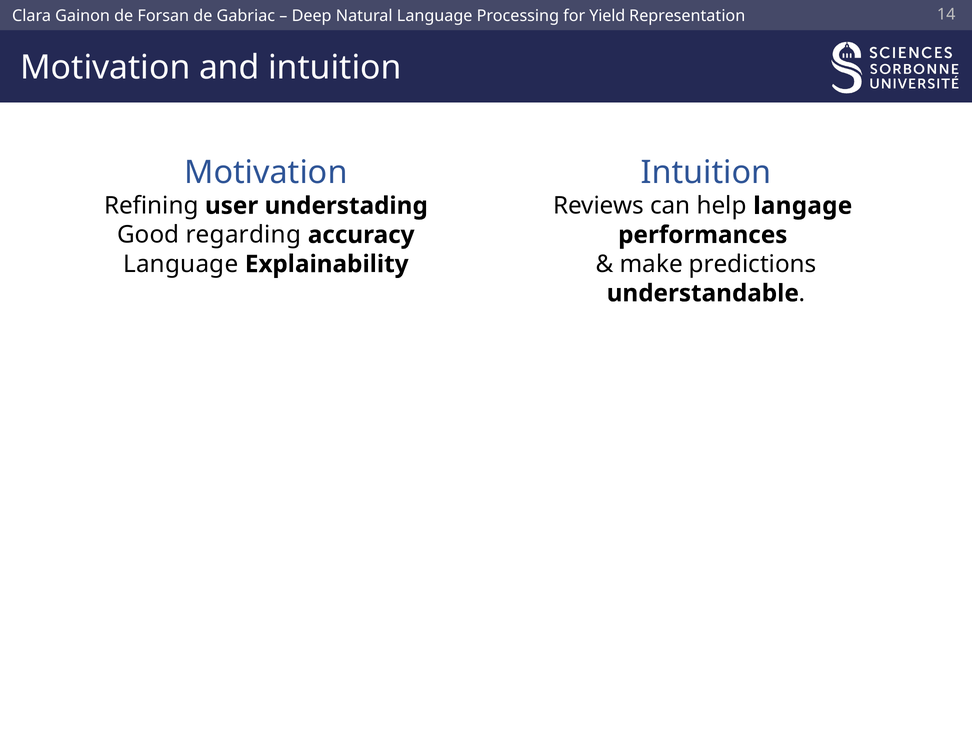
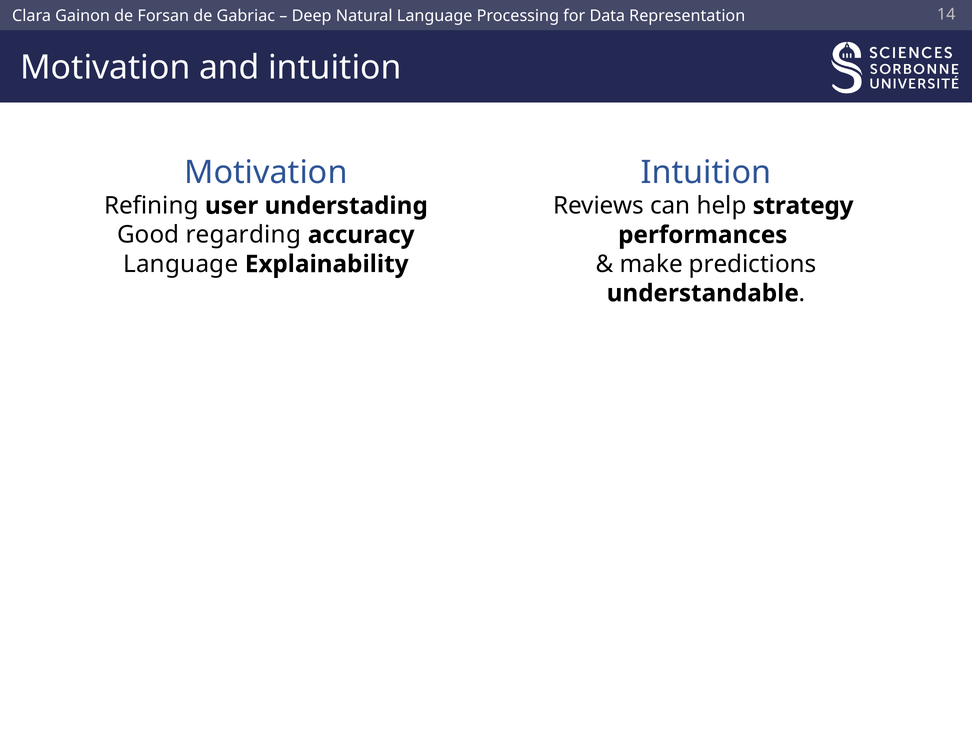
Yield: Yield -> Data (607, 16)
langage: langage -> strategy (803, 206)
